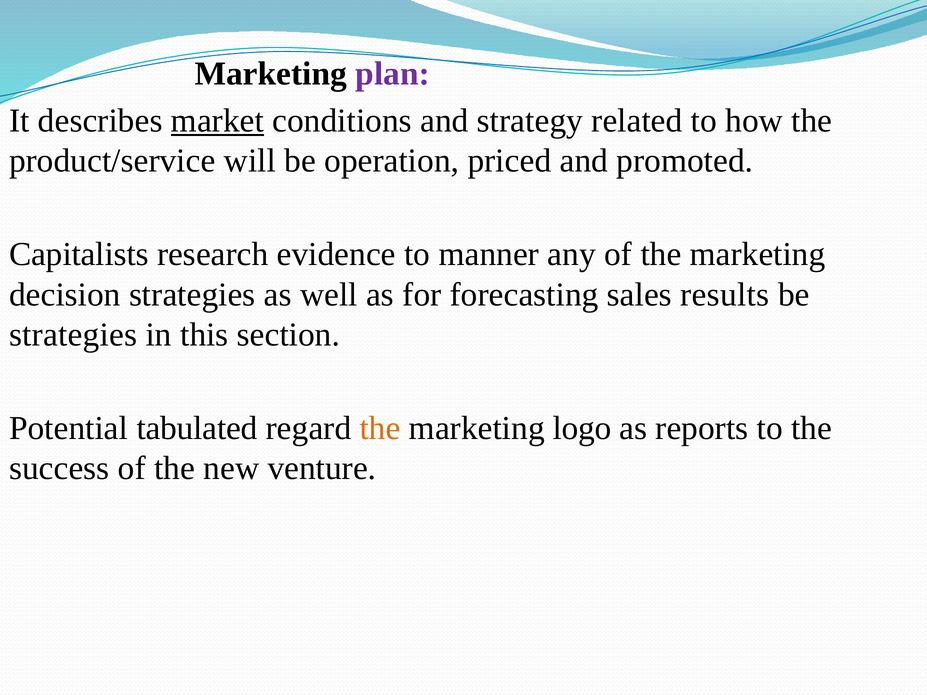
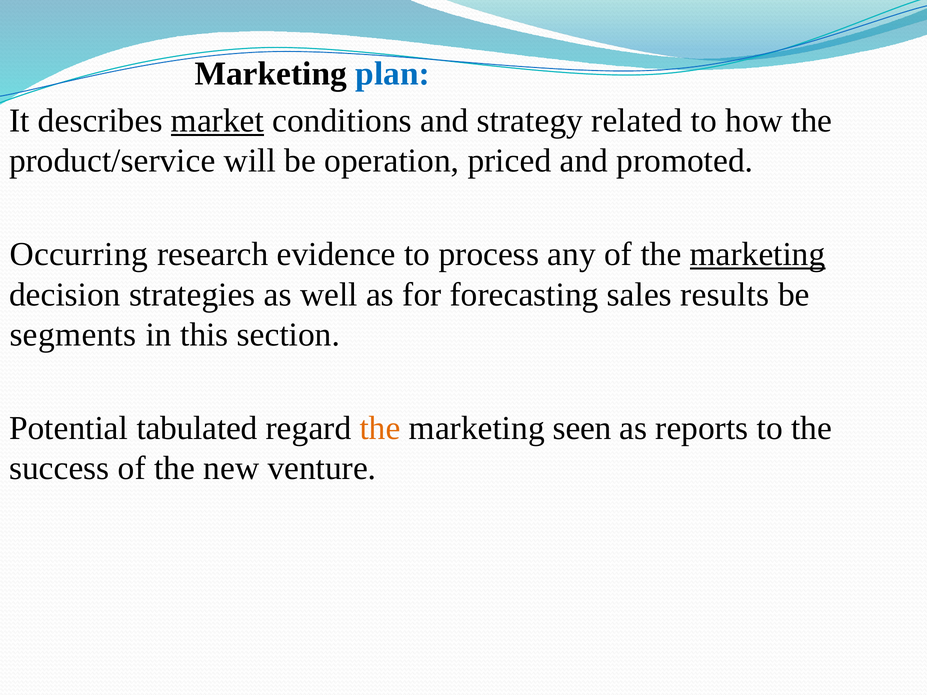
plan colour: purple -> blue (393, 74)
Capitalists: Capitalists -> Occurring (79, 254)
manner: manner -> process (489, 254)
marketing underline: none -> present (758, 254)
strategies: strategies -> segments (73, 335)
logo: logo -> seen (582, 428)
